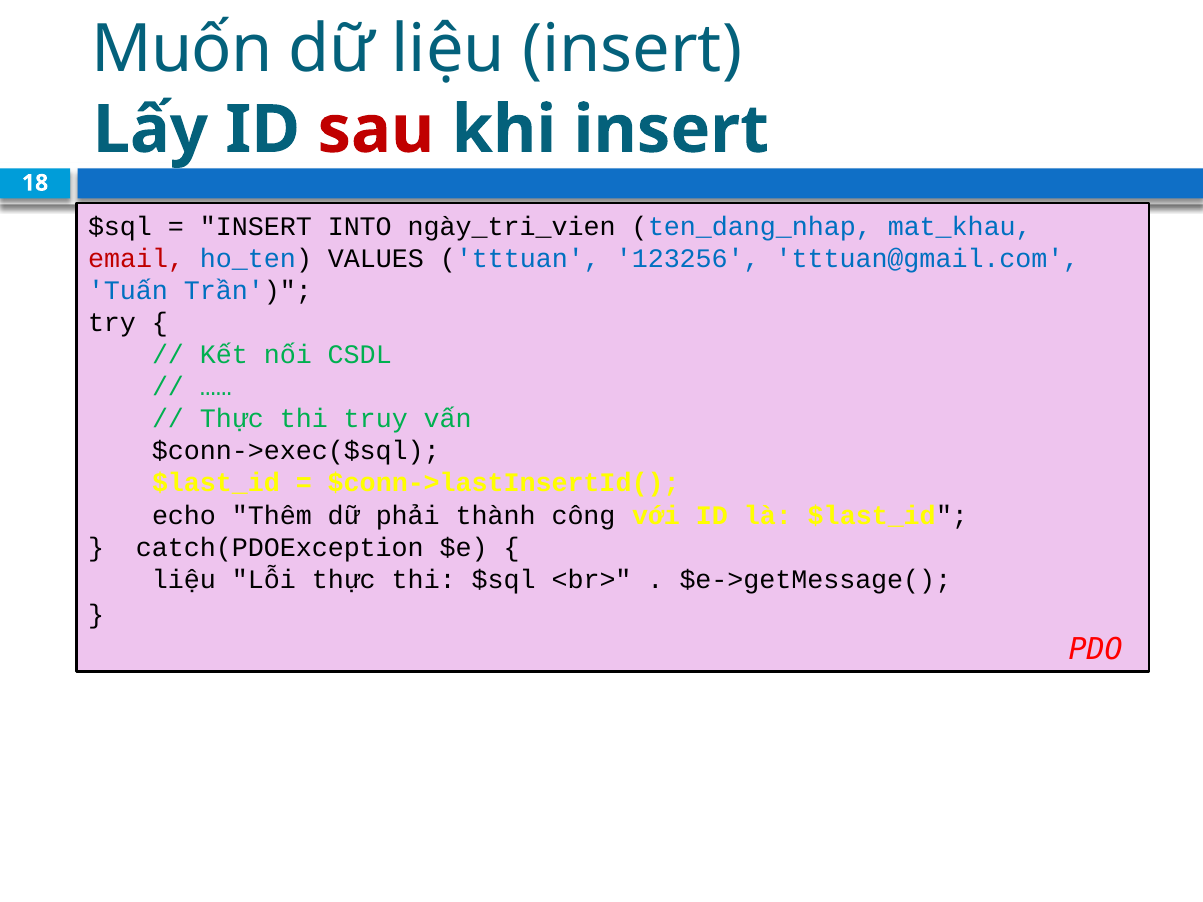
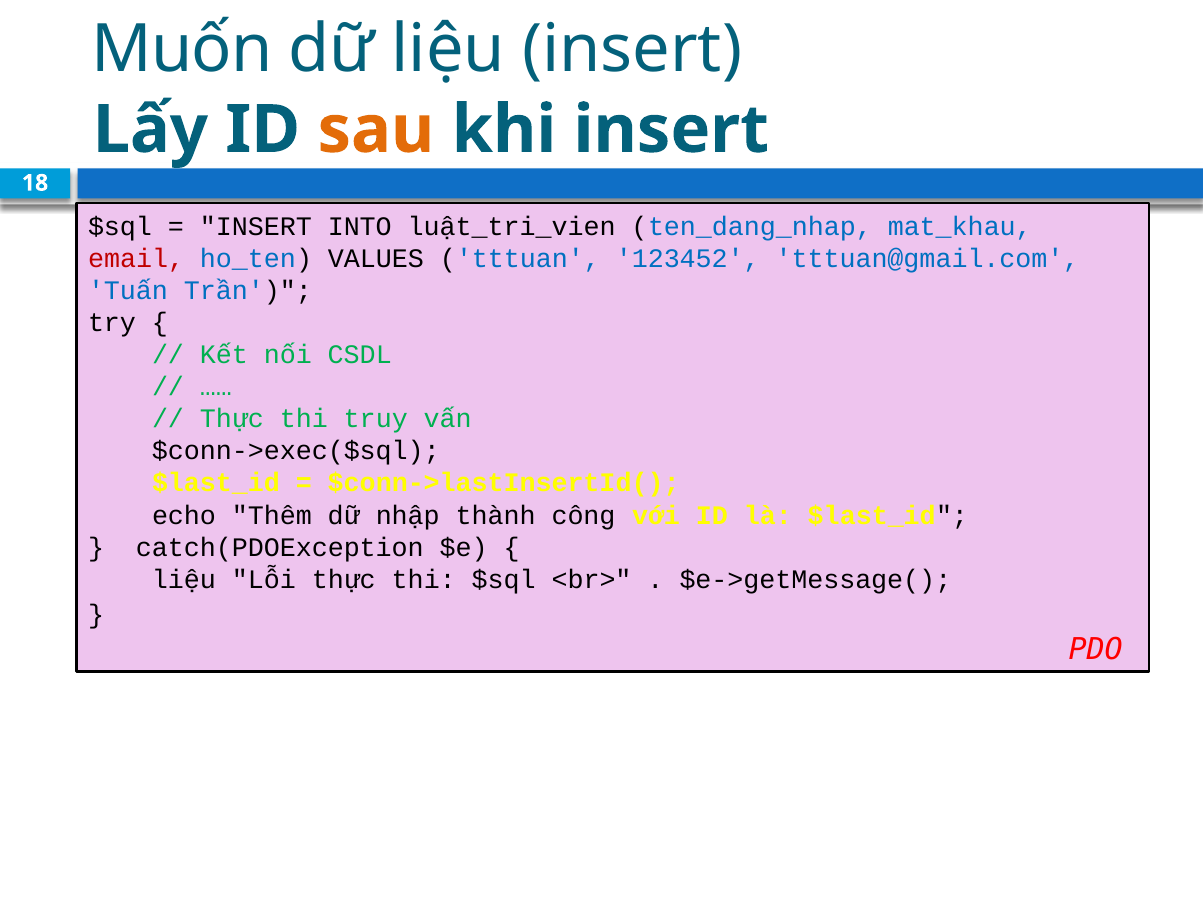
sau colour: red -> orange (376, 130)
ngày_tri_vien: ngày_tri_vien -> luật_tri_vien (512, 227)
123256: 123256 -> 123452 (688, 259)
phải: phải -> nhập (408, 515)
